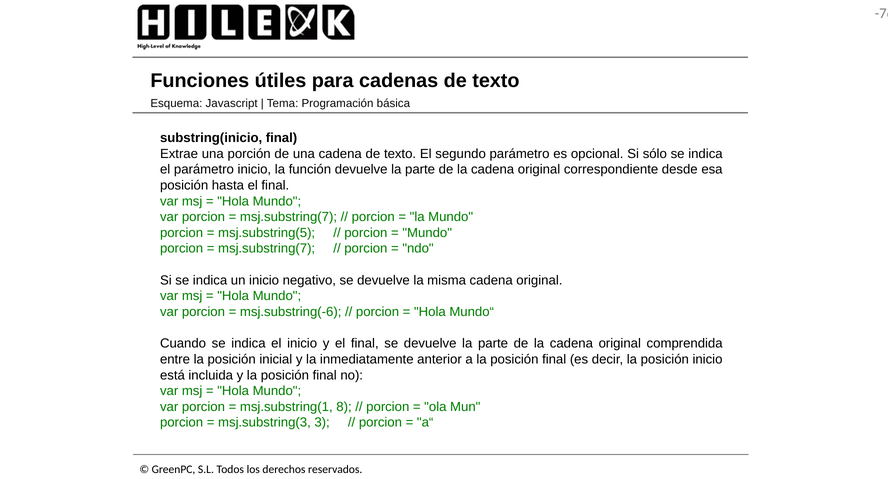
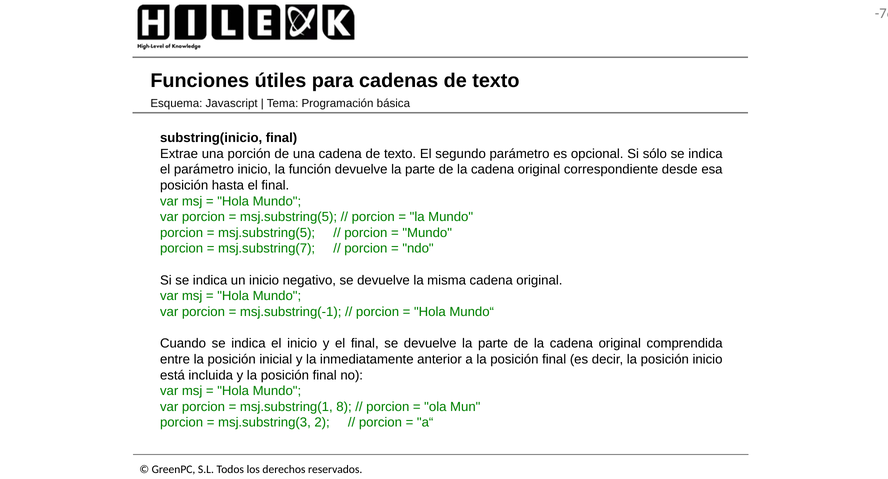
msj.substring(7: msj.substring(7 -> msj.substring(5 (289, 217)
msj.substring(-6: msj.substring(-6 -> msj.substring(-1 (291, 312)
3: 3 -> 2 (322, 423)
